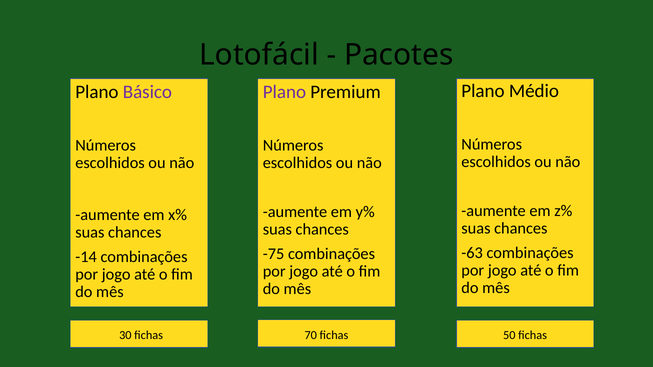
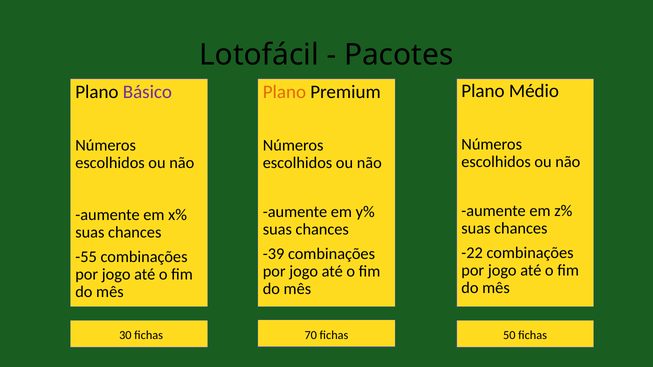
Plano colour: purple -> orange (284, 92)
-63: -63 -> -22 (472, 253)
-75: -75 -> -39 (274, 254)
-14: -14 -> -55 (86, 257)
